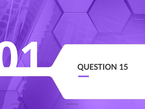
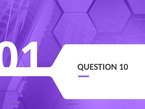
15: 15 -> 10 (124, 67)
